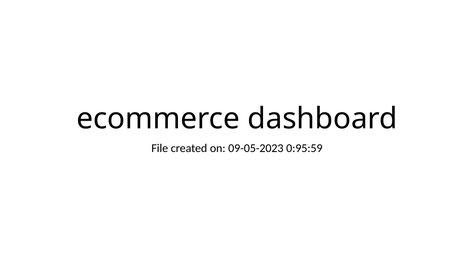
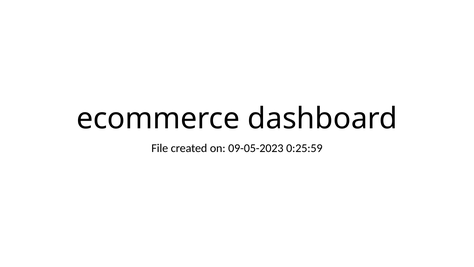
0:95:59: 0:95:59 -> 0:25:59 (304, 148)
